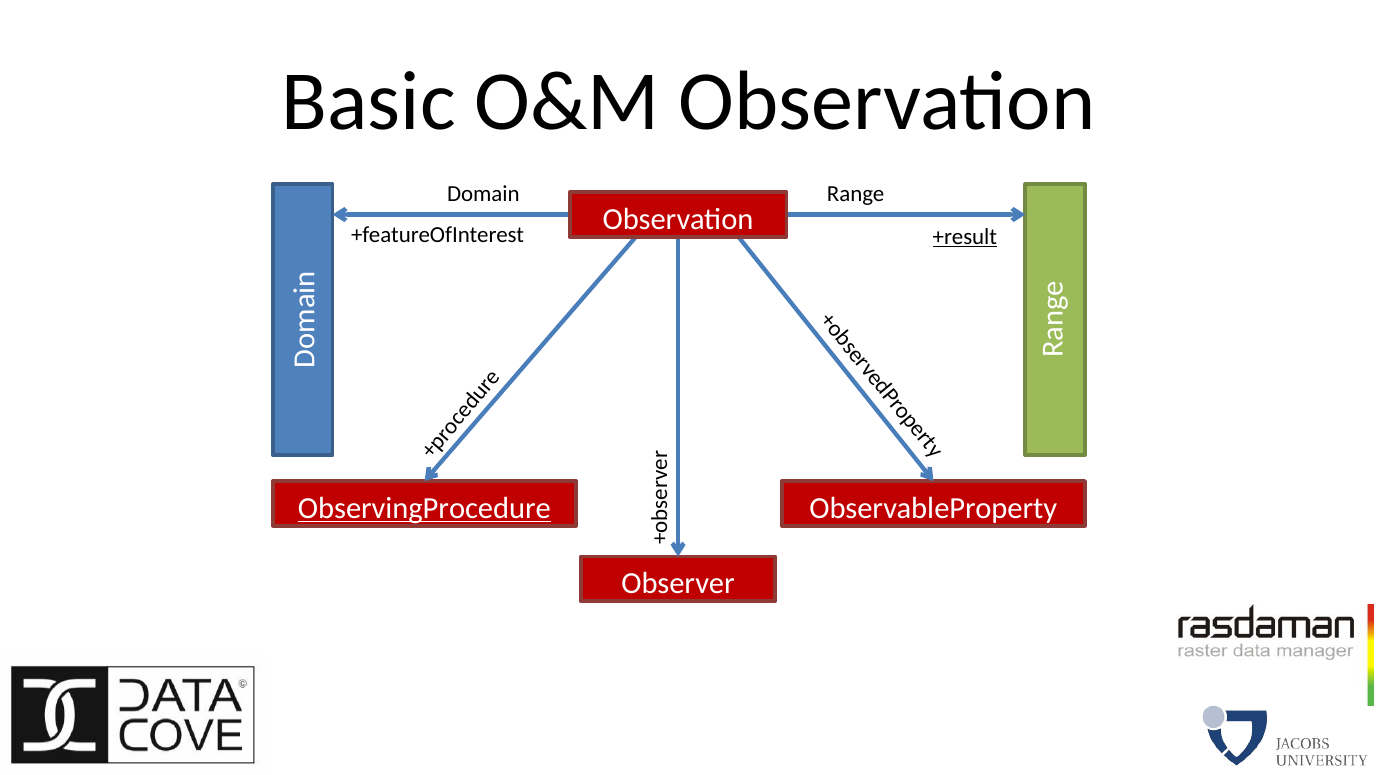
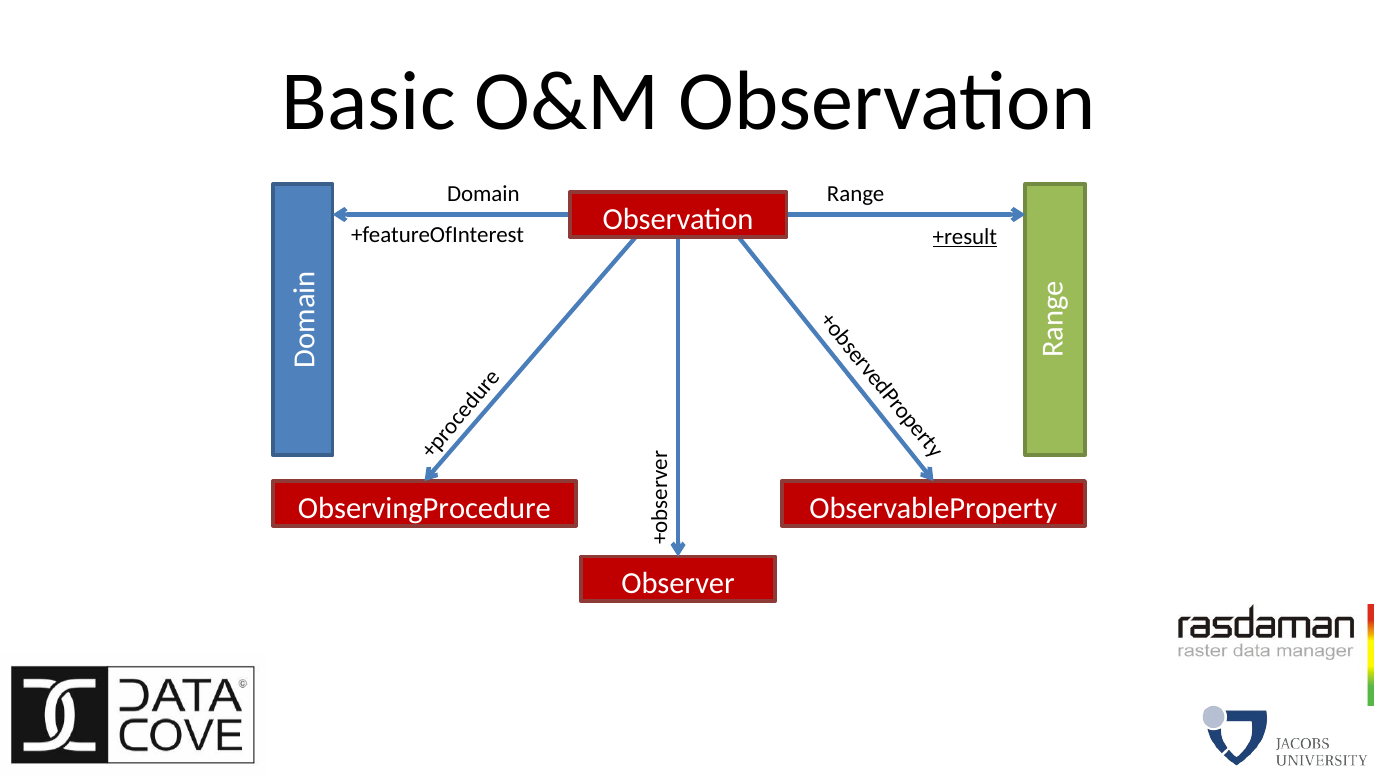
ObservingProcedure underline: present -> none (424, 508)
